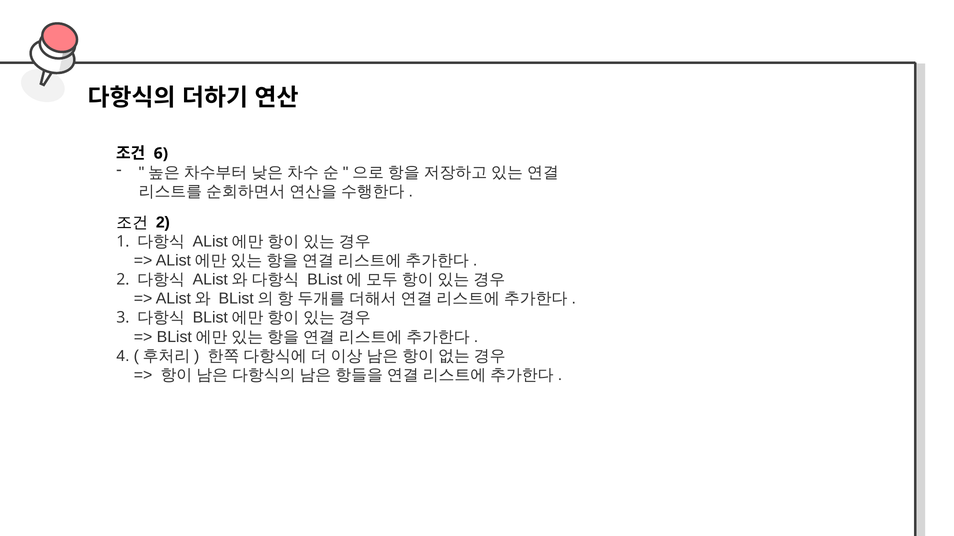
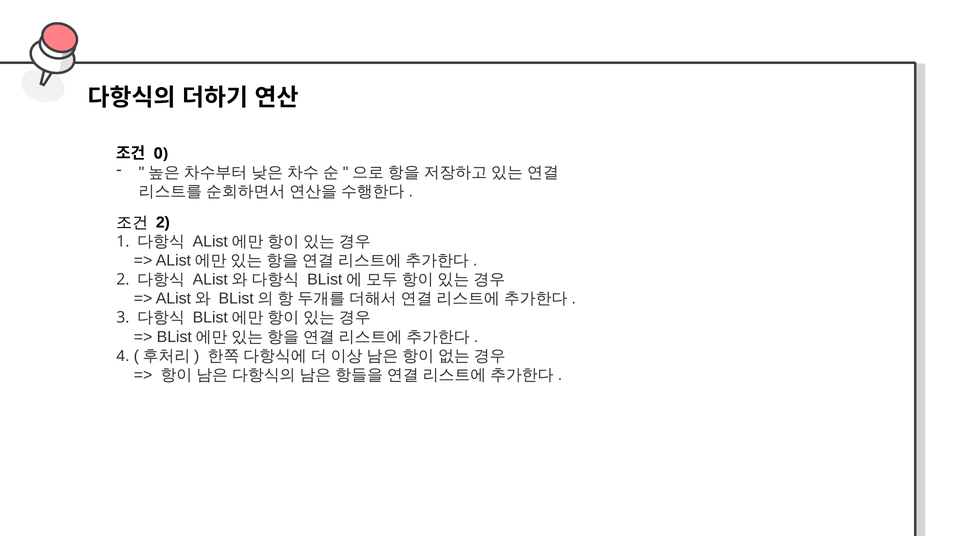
6: 6 -> 0 (161, 154)
